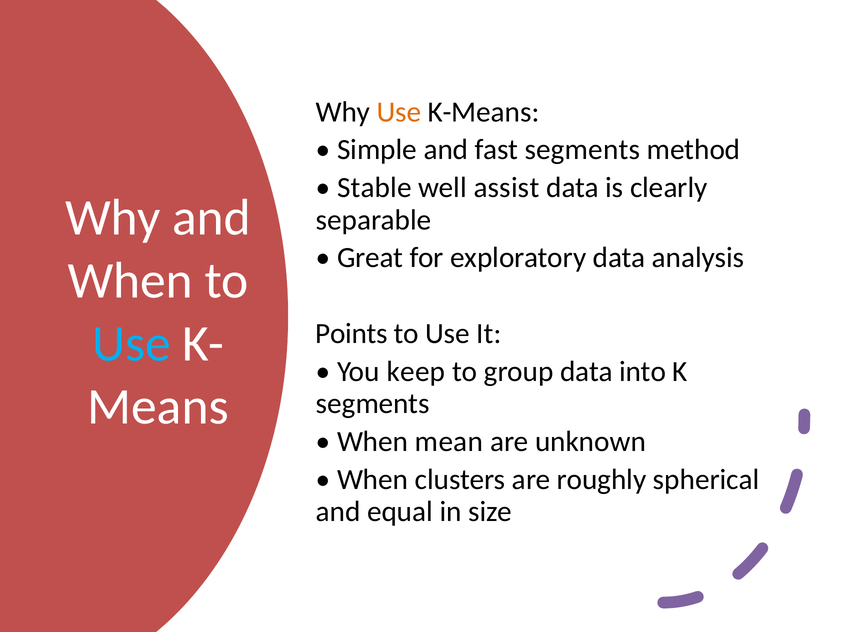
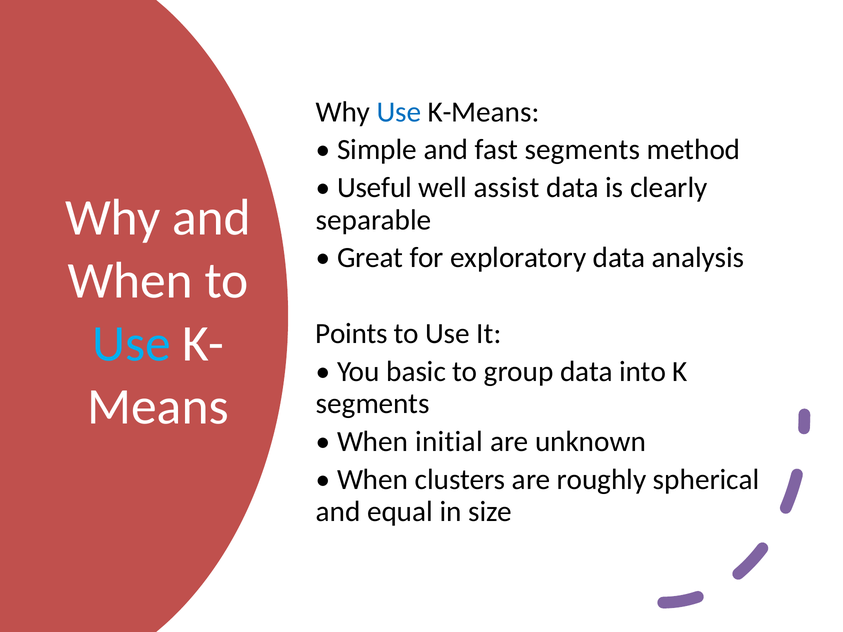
Use colour: orange -> blue (399, 112)
Stable: Stable -> Useful (374, 188)
keep: keep -> basic (416, 372)
mean: mean -> initial (449, 442)
